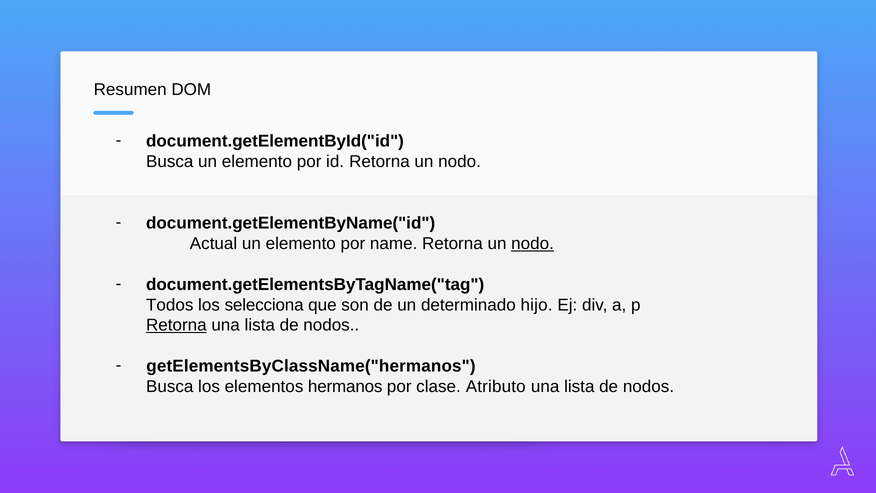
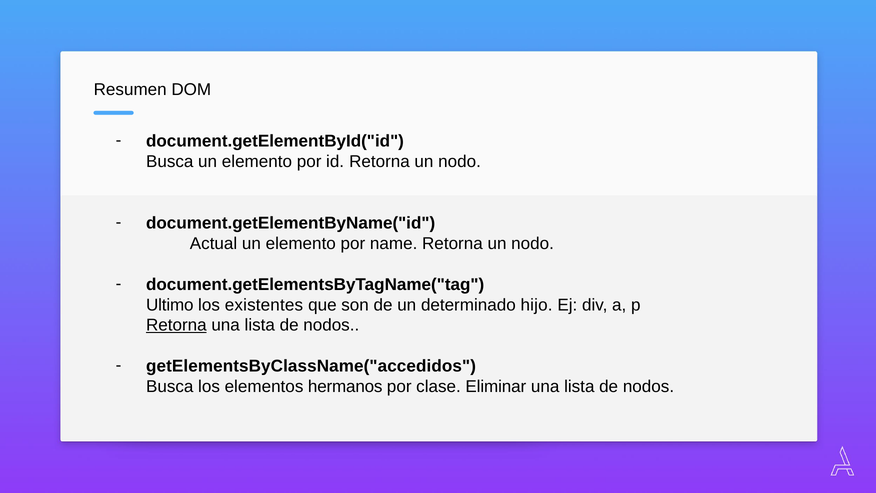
nodo underline: present -> none (533, 243)
Todos: Todos -> Ultimo (170, 305)
selecciona: selecciona -> existentes (264, 305)
getElementsByClassName("hermanos: getElementsByClassName("hermanos -> getElementsByClassName("accedidos (311, 366)
Atributo: Atributo -> Eliminar (496, 387)
